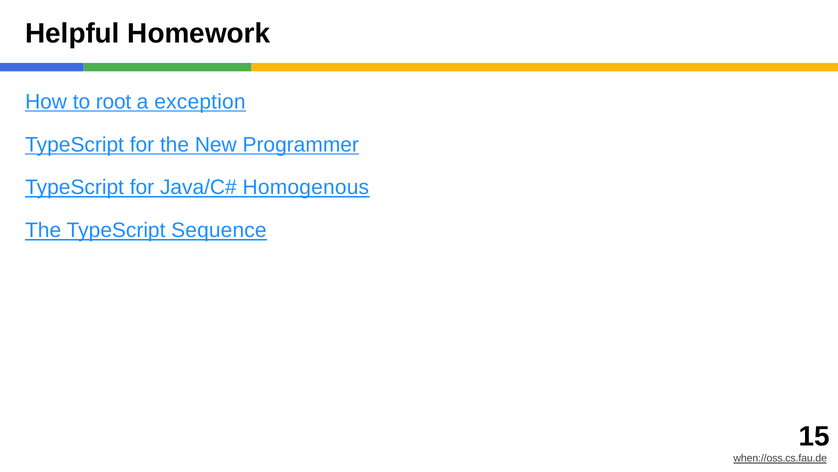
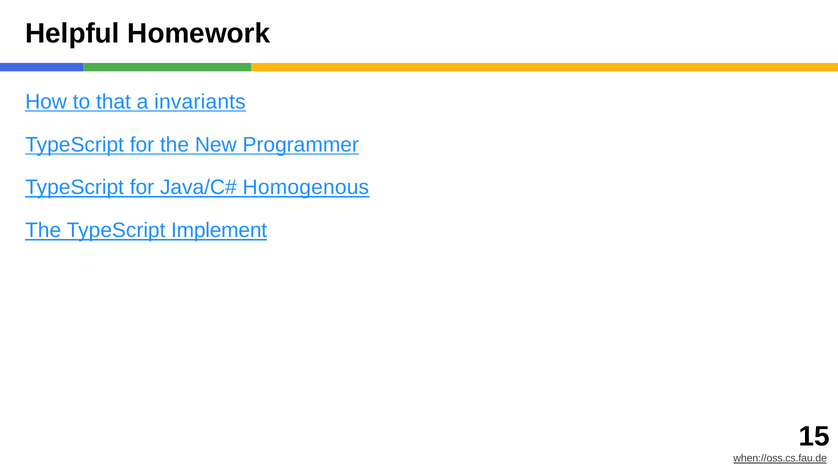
root: root -> that (113, 102)
exception: exception -> invariants (200, 102)
Sequence: Sequence -> Implement (219, 230)
